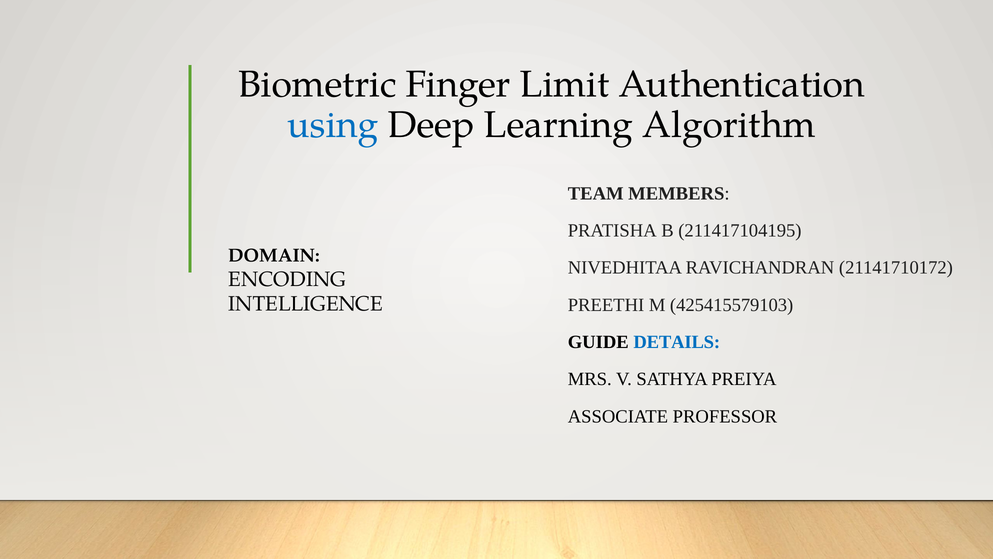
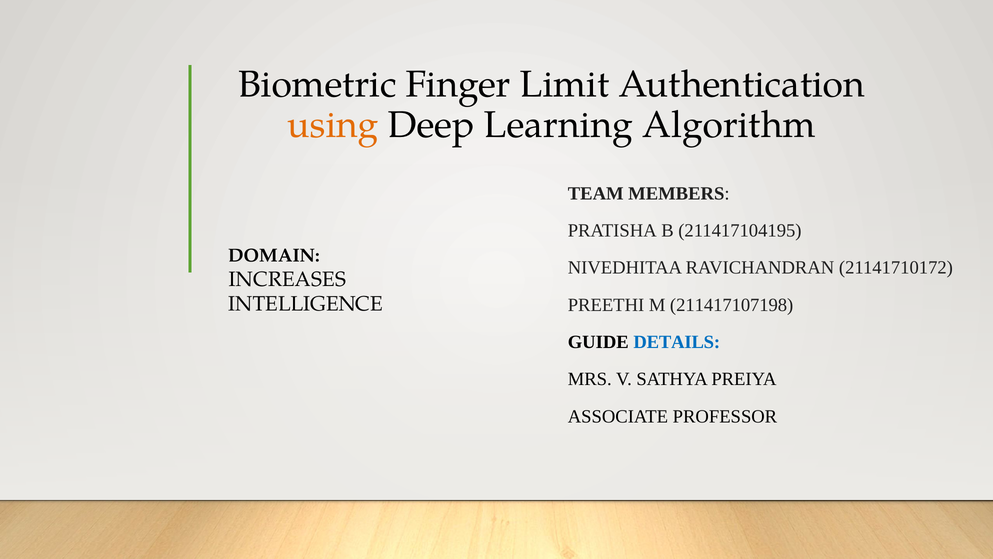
using colour: blue -> orange (333, 125)
ENCODING: ENCODING -> INCREASES (287, 279)
425415579103: 425415579103 -> 211417107198 (732, 305)
